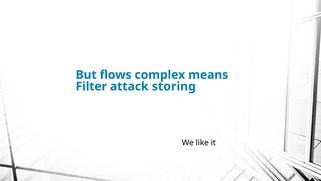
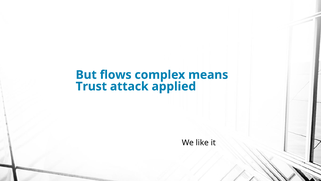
Filter: Filter -> Trust (91, 86)
storing: storing -> applied (174, 86)
